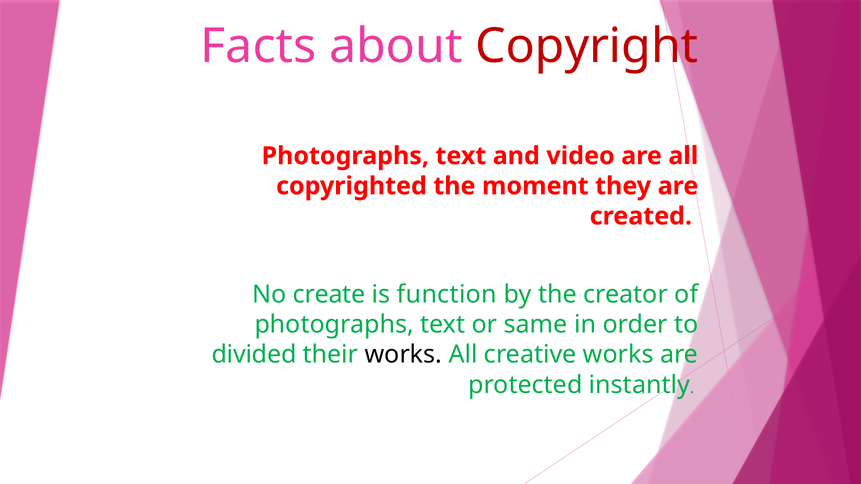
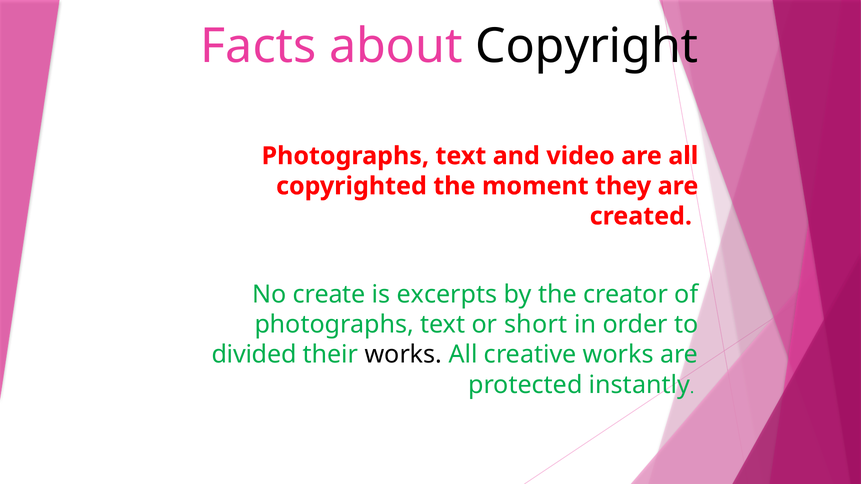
Copyright colour: red -> black (587, 46)
function: function -> excerpts (447, 295)
same: same -> short (536, 325)
